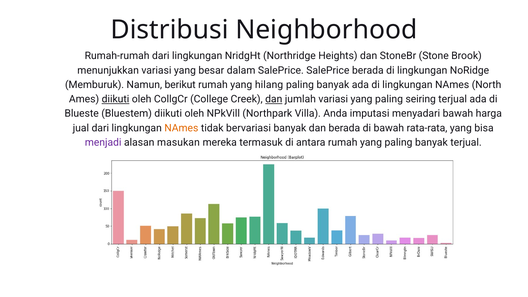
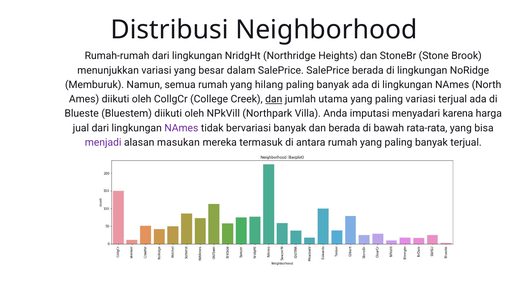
berikut: berikut -> semua (180, 85)
diikuti underline: present -> none (115, 99)
jumlah variasi: variasi -> utama (333, 99)
paling seiring: seiring -> variasi (421, 99)
menyadari bawah: bawah -> karena (458, 114)
NAmes colour: orange -> purple (181, 128)
